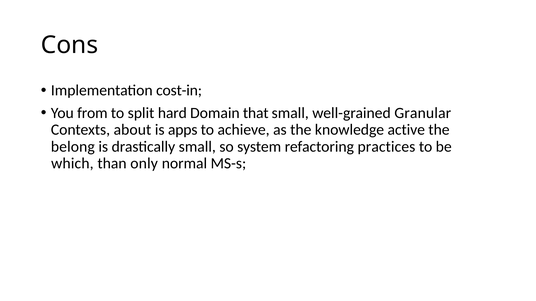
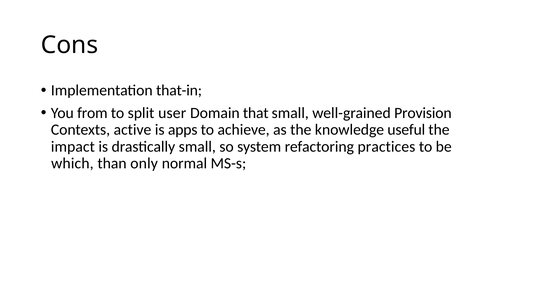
cost-in: cost-in -> that-in (179, 91)
hard: hard -> user (172, 113)
Granular: Granular -> Provision (423, 113)
about: about -> active (132, 130)
active: active -> useful (406, 130)
belong: belong -> impact (73, 147)
